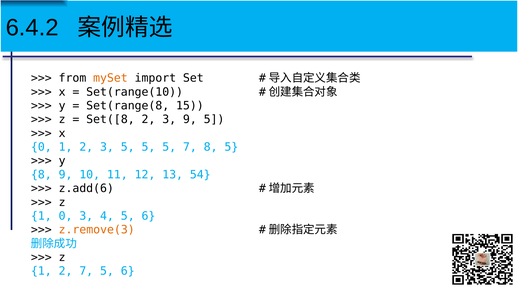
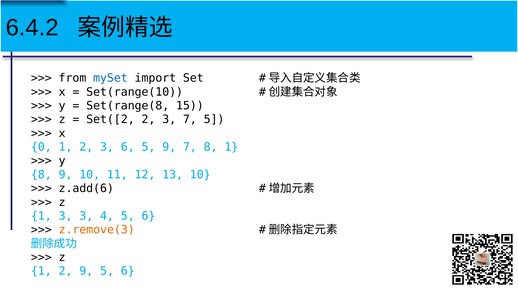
mySet colour: orange -> blue (110, 78)
Set([8: Set([8 -> Set([2 (110, 120)
3 9: 9 -> 7 (190, 120)
3 5: 5 -> 6 (128, 147)
5: 5 -> 9 (169, 147)
8 5: 5 -> 1 (231, 147)
13 54: 54 -> 10 (200, 175)
1 0: 0 -> 3 (66, 216)
2 7: 7 -> 9 (86, 272)
